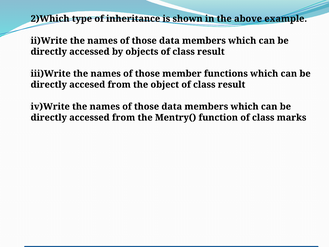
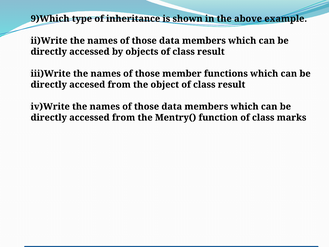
2)Which: 2)Which -> 9)Which (50, 19)
